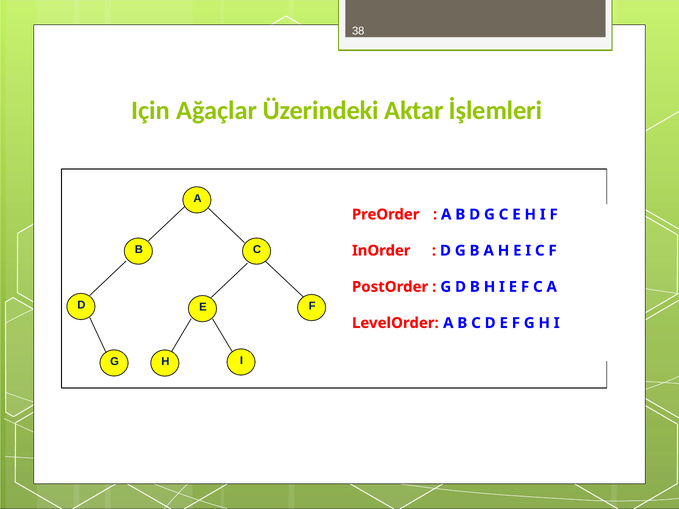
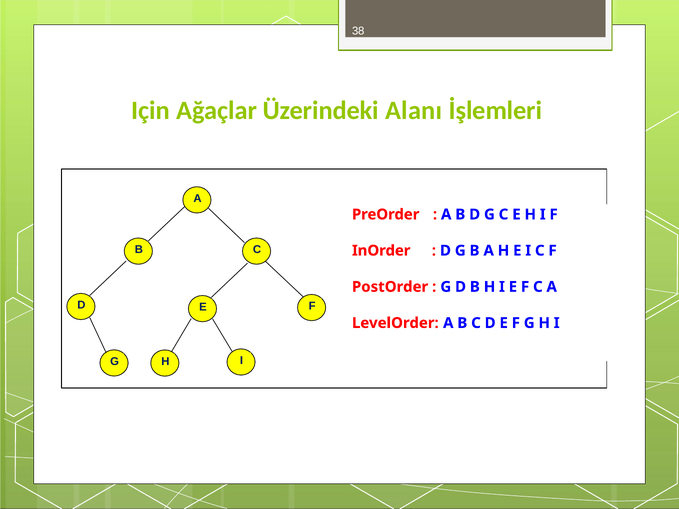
Aktar: Aktar -> Alanı (414, 110)
